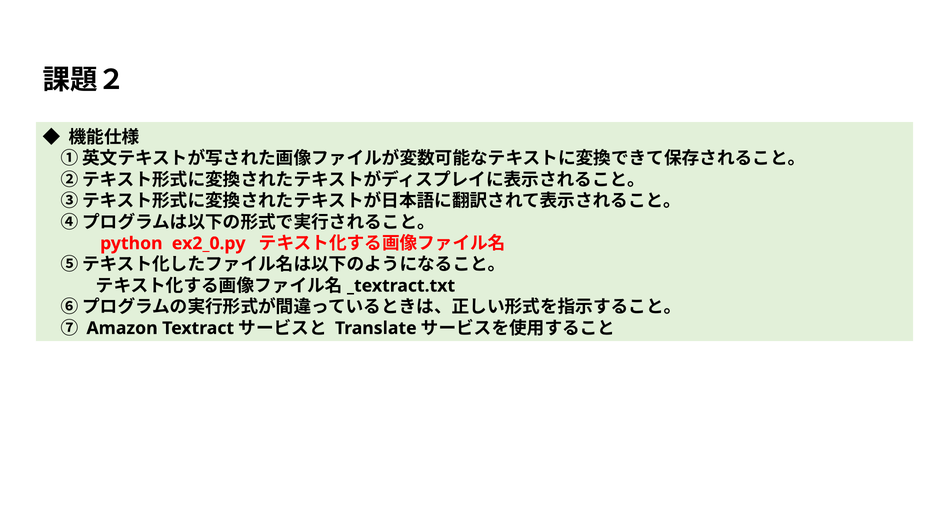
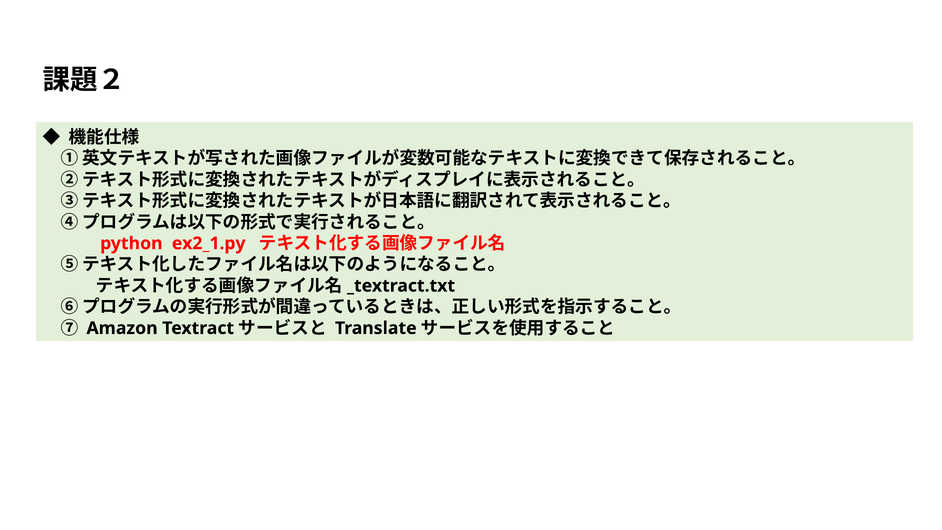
ex2_0.py: ex2_0.py -> ex2_1.py (209, 243)
